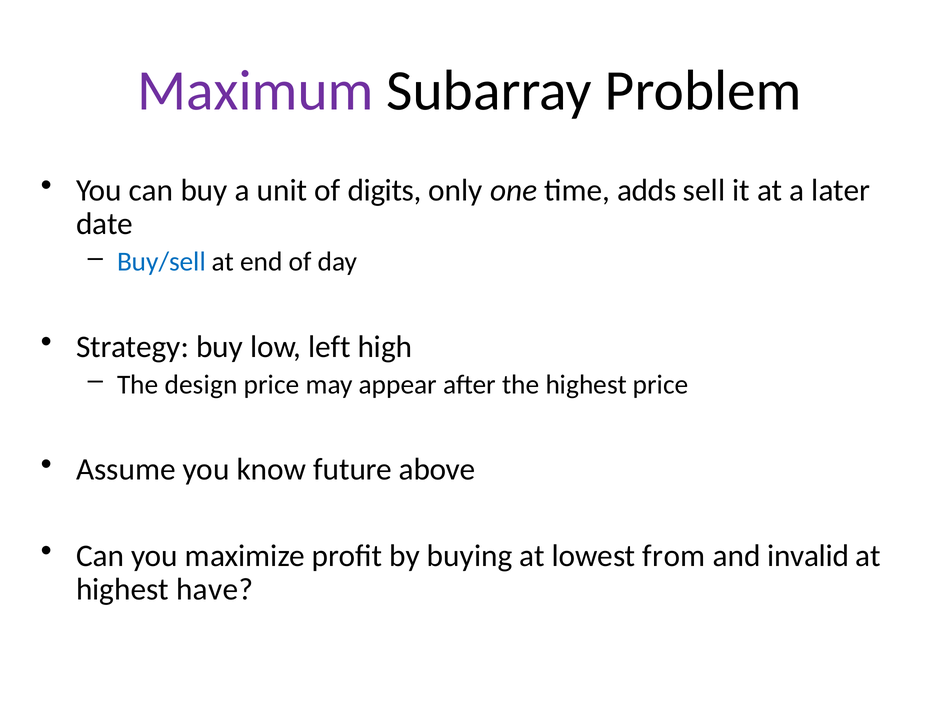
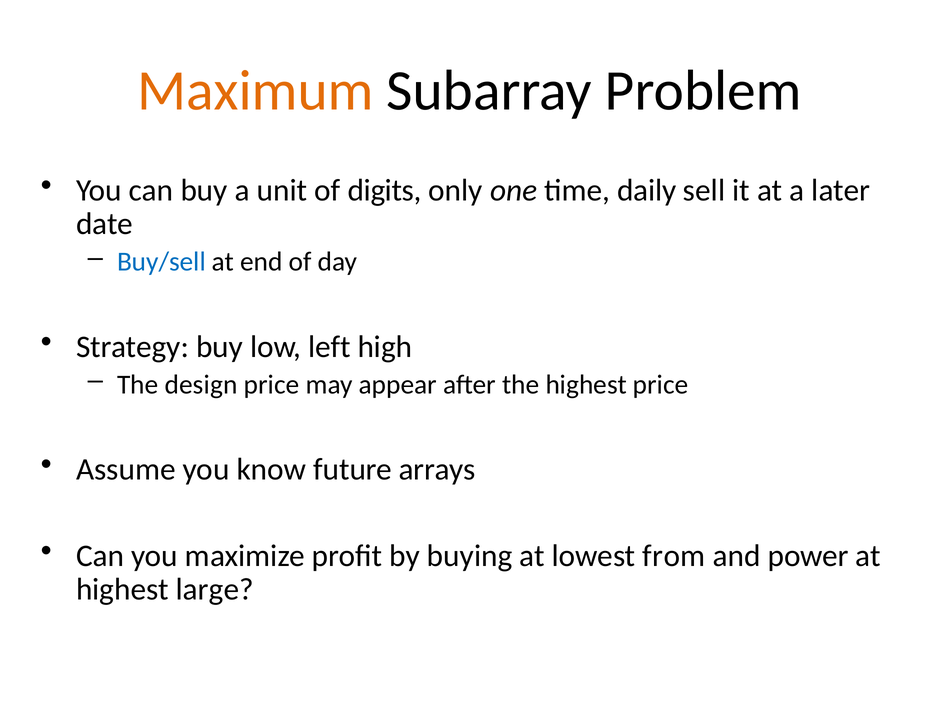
Maximum colour: purple -> orange (256, 91)
adds: adds -> daily (647, 190)
above: above -> arrays (437, 469)
invalid: invalid -> power (808, 556)
have: have -> large (215, 590)
